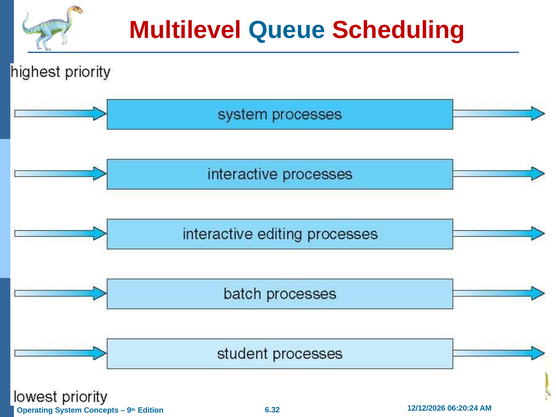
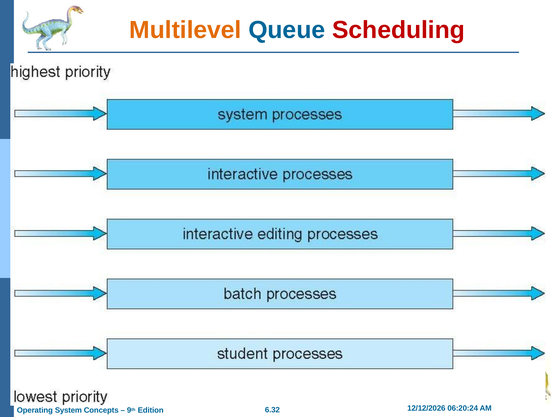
Multilevel colour: red -> orange (185, 30)
